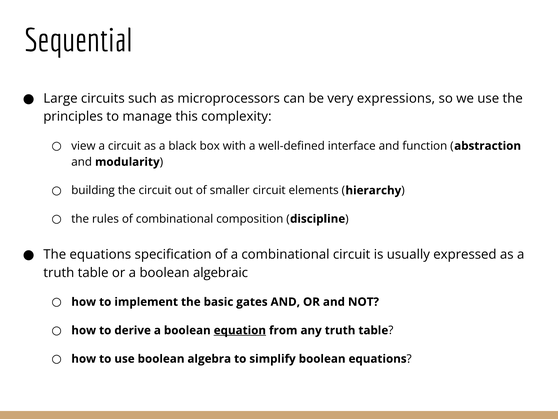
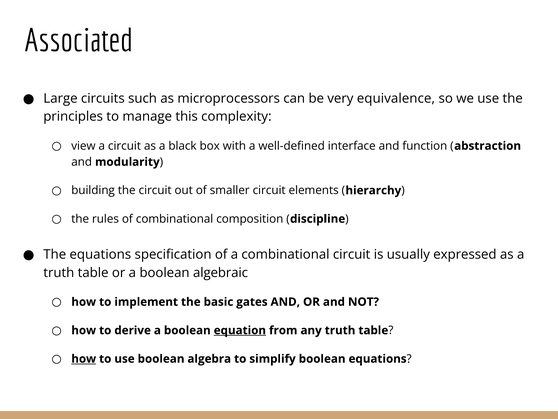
Sequential: Sequential -> Associated (79, 41)
expressions: expressions -> equivalence (396, 98)
how underline: none -> present (84, 358)
